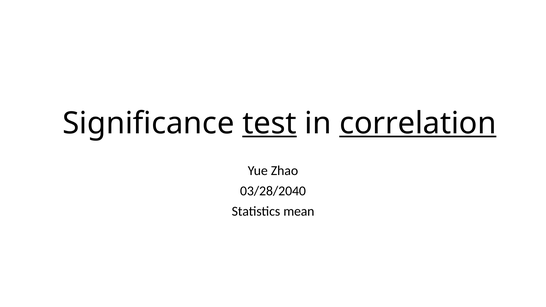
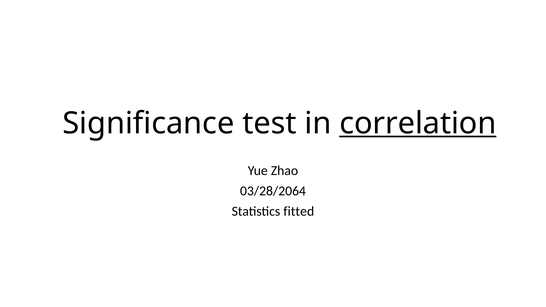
test underline: present -> none (269, 123)
03/28/2040: 03/28/2040 -> 03/28/2064 (273, 191)
mean: mean -> fitted (299, 212)
